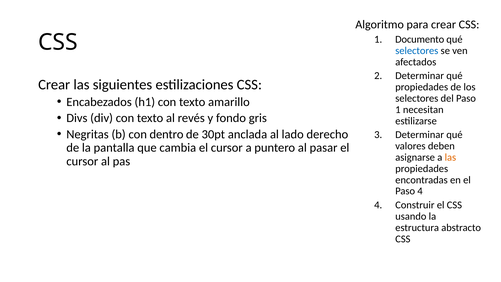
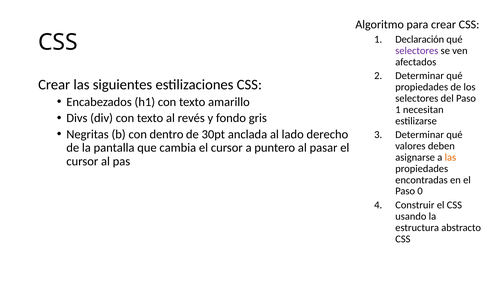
Documento: Documento -> Declaración (420, 39)
selectores colour: blue -> purple (417, 51)
Paso 4: 4 -> 0 (420, 191)
